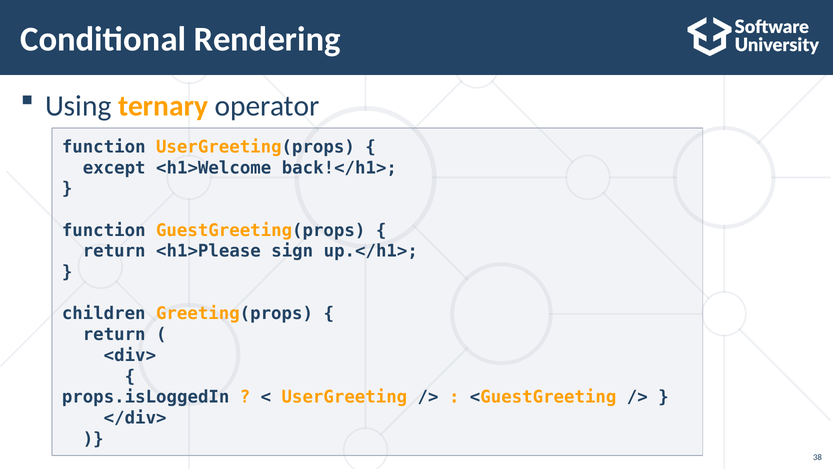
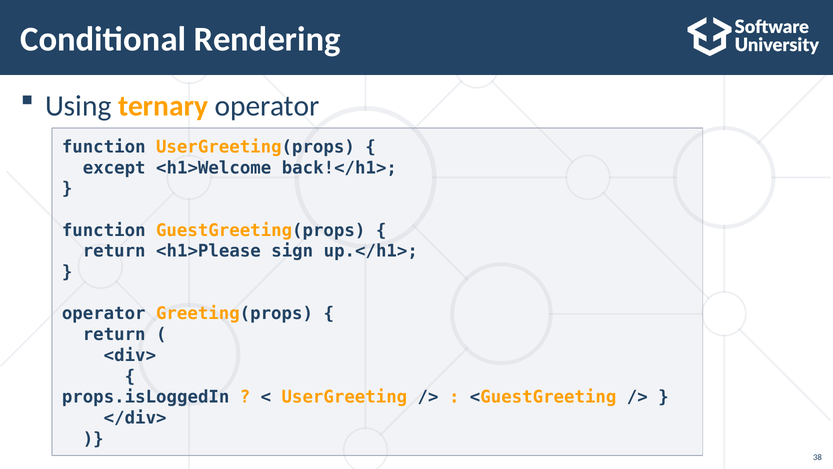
children: children -> operator (104, 313)
